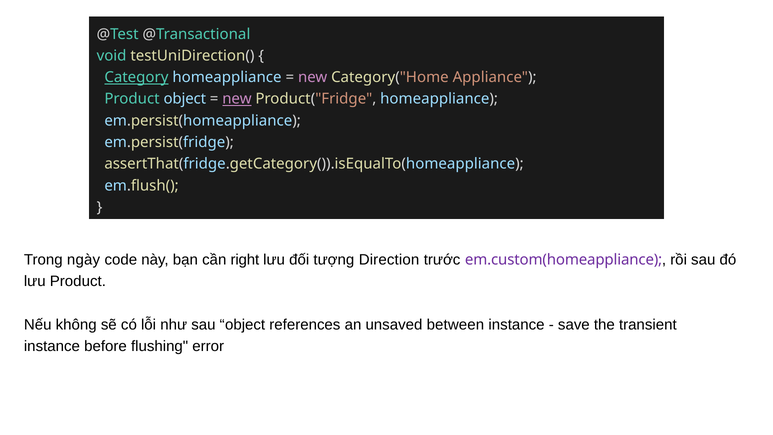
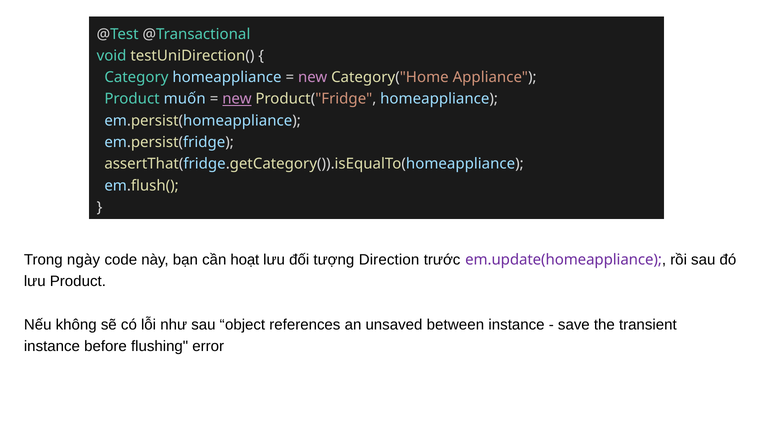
Category underline: present -> none (136, 77)
Product object: object -> muốn (185, 99)
right: right -> hoạt (245, 260)
em.custom(homeappliance: em.custom(homeappliance -> em.update(homeappliance (564, 260)
